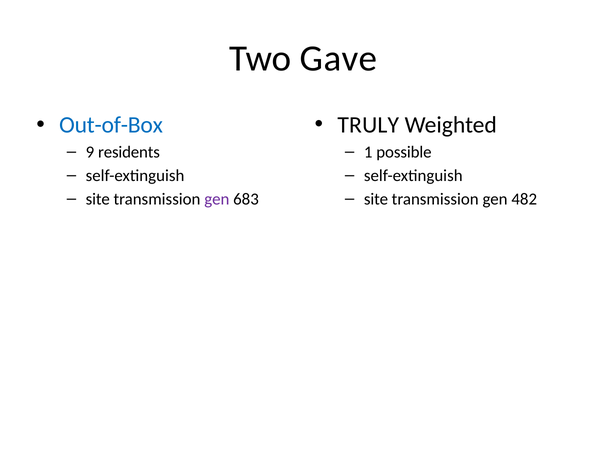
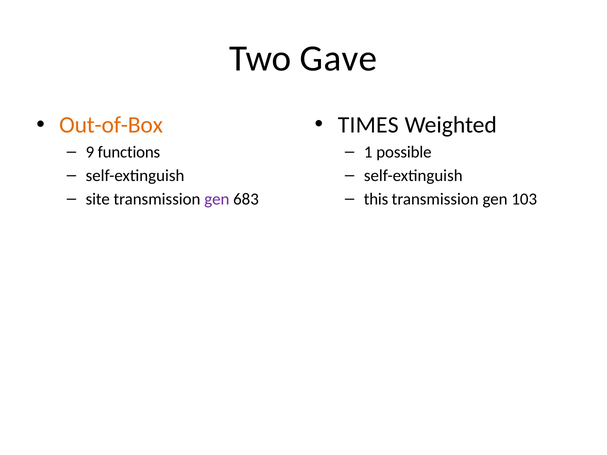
TRULY: TRULY -> TIMES (368, 125)
Out-of-Box colour: blue -> orange (111, 125)
residents: residents -> functions (129, 152)
site: site -> this (376, 199)
482: 482 -> 103 (524, 199)
